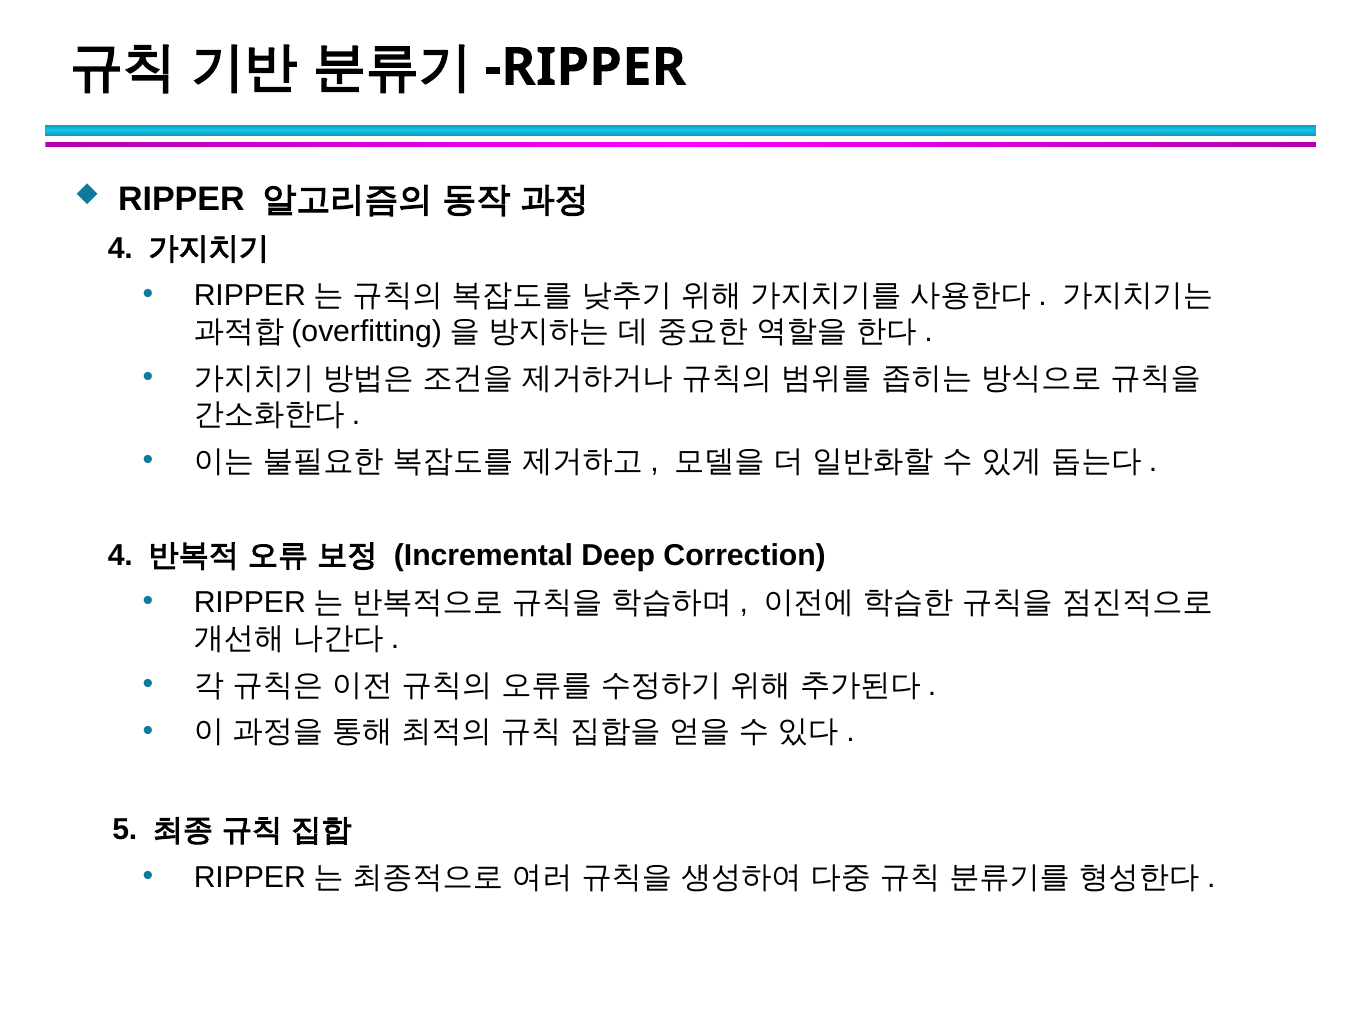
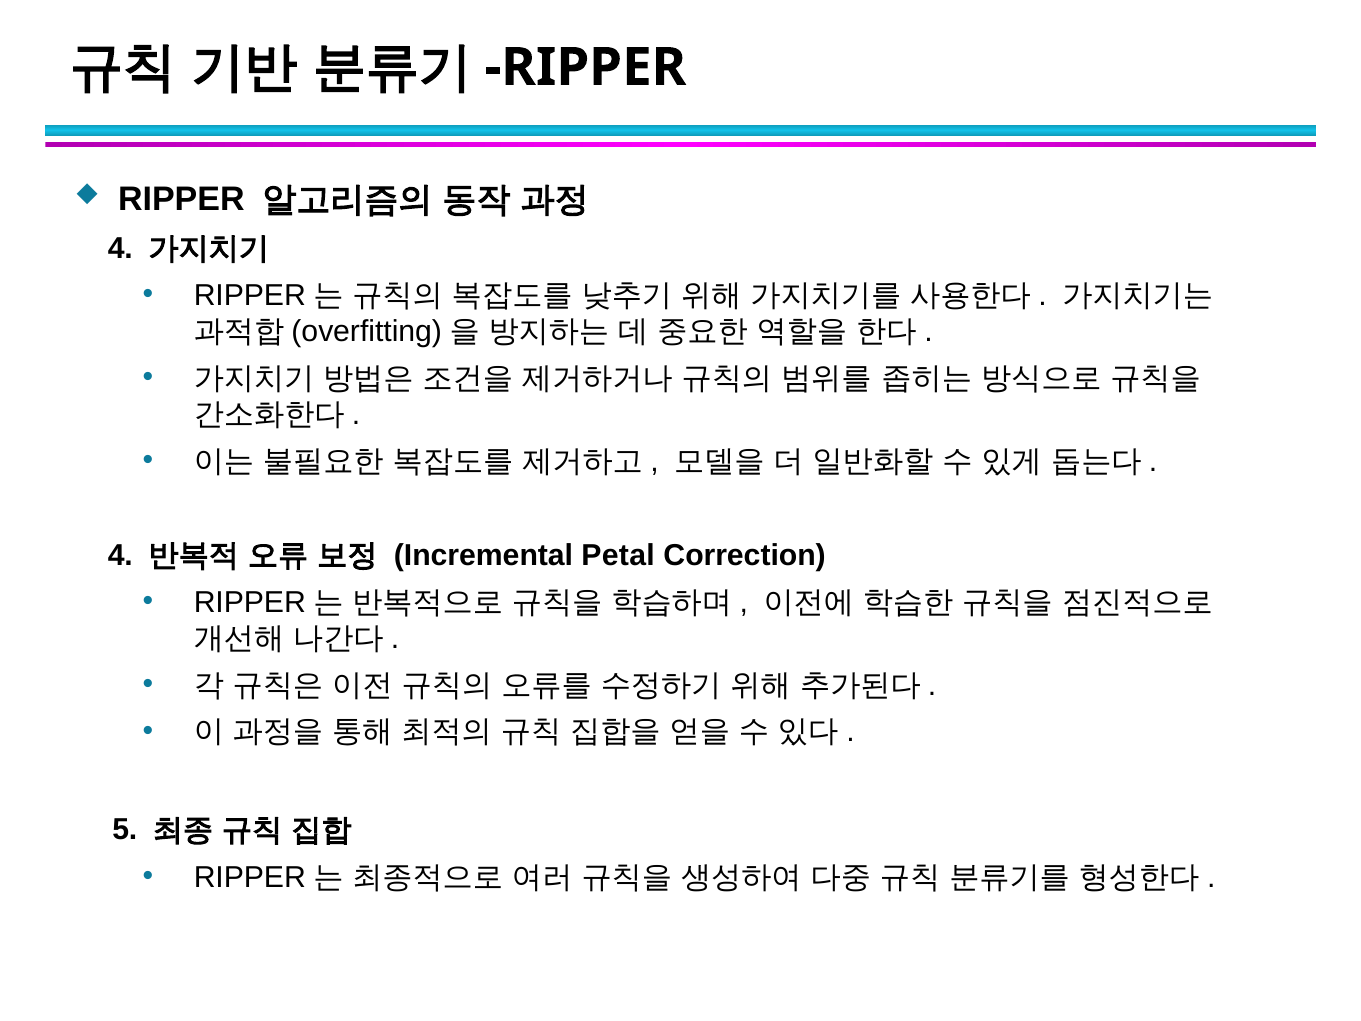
Deep: Deep -> Petal (618, 555)
